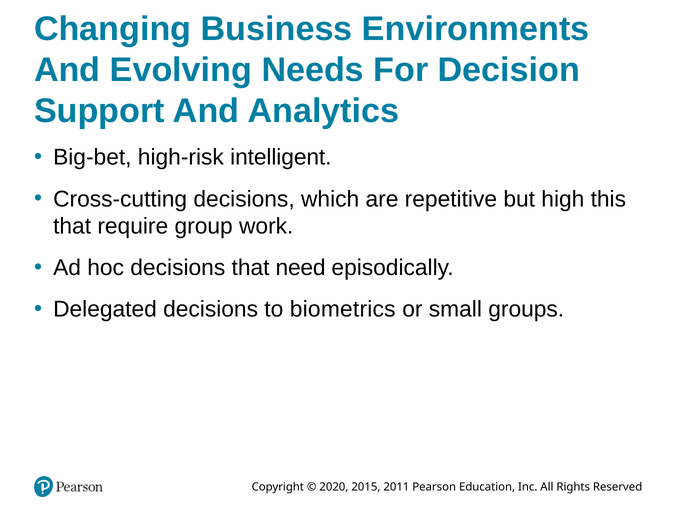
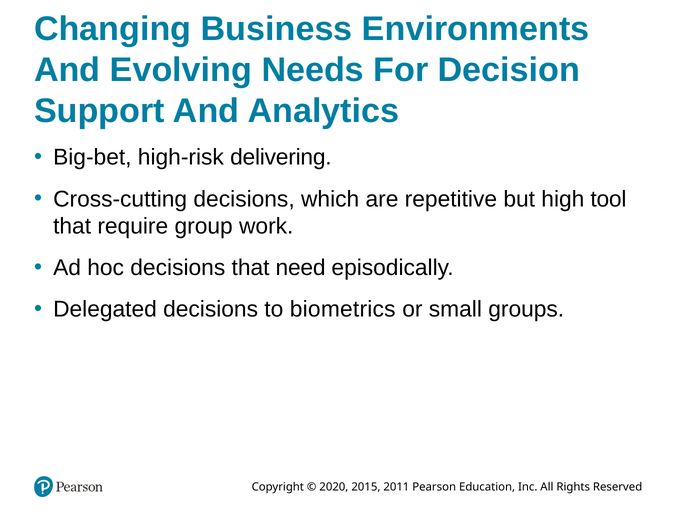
intelligent: intelligent -> delivering (281, 158)
this: this -> tool (608, 199)
